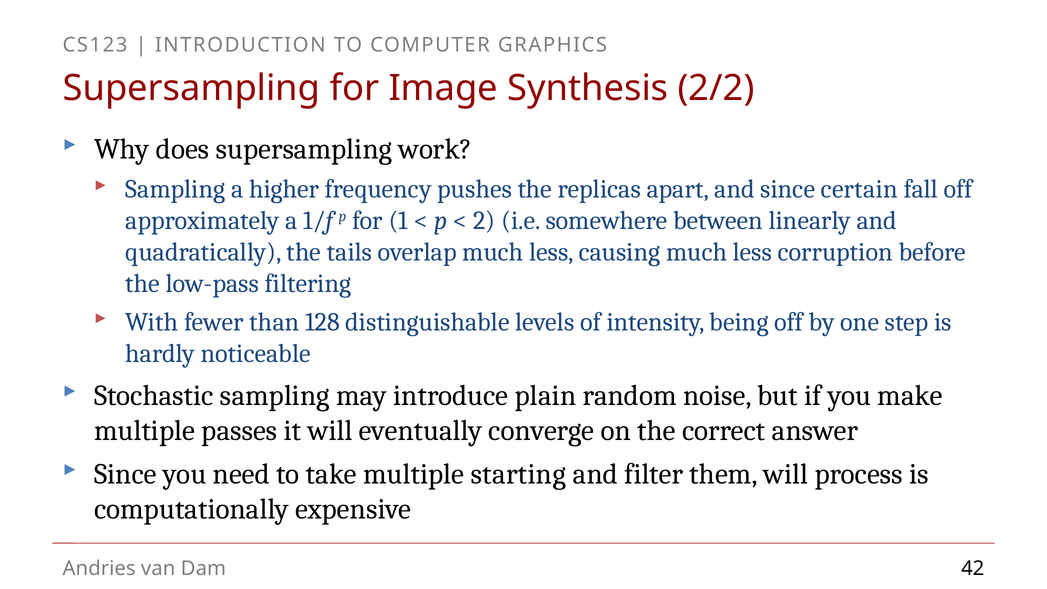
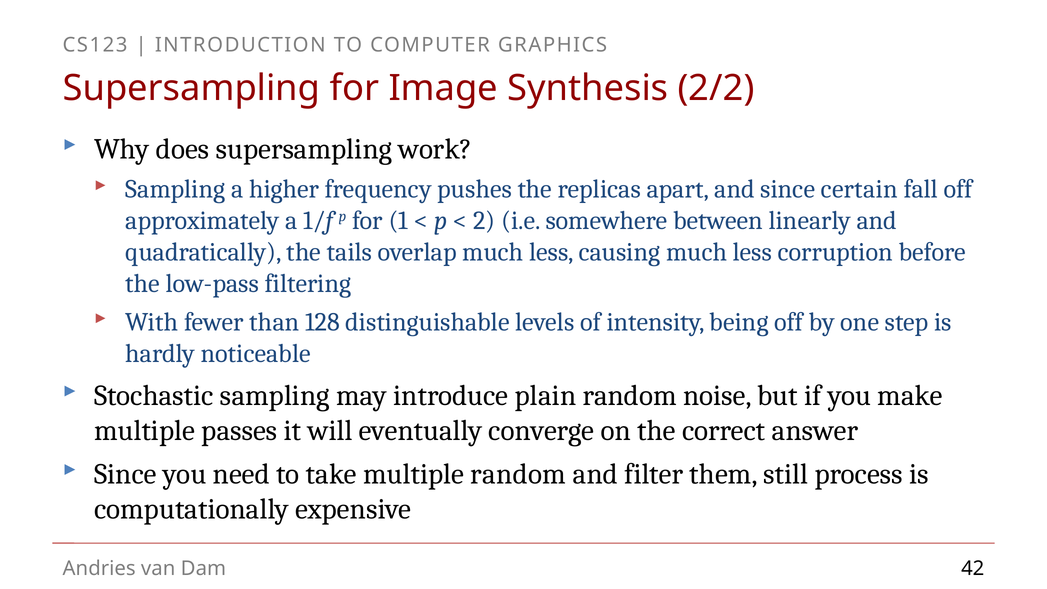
multiple starting: starting -> random (518, 474)
them will: will -> still (786, 474)
